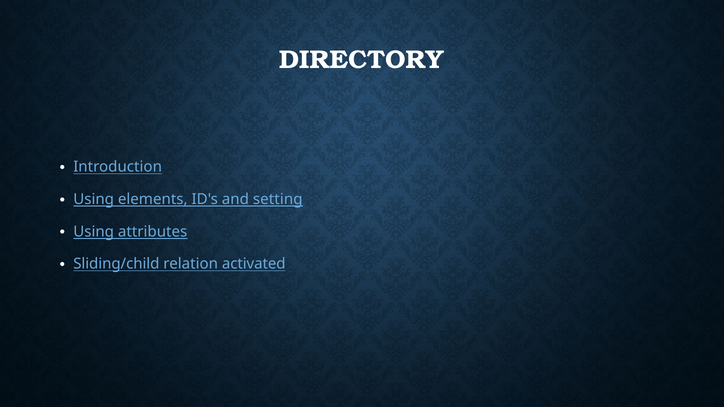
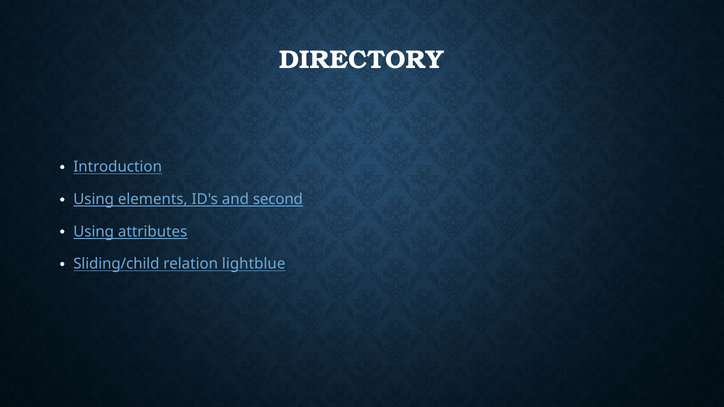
setting: setting -> second (278, 199)
activated: activated -> lightblue (254, 264)
